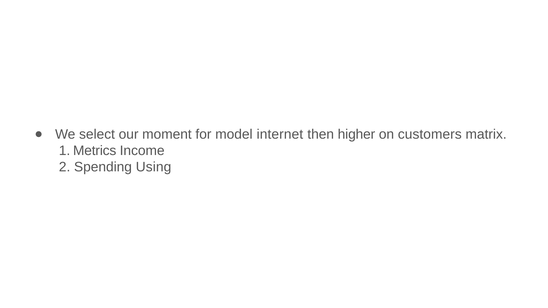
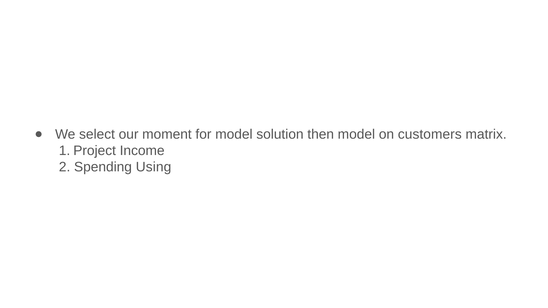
internet: internet -> solution (280, 134)
then higher: higher -> model (356, 134)
Metrics: Metrics -> Project (95, 151)
